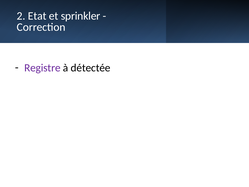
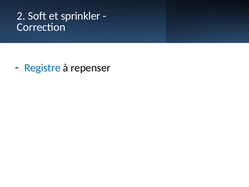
Etat: Etat -> Soft (37, 16)
Registre colour: purple -> blue (42, 68)
détectée: détectée -> repenser (91, 68)
